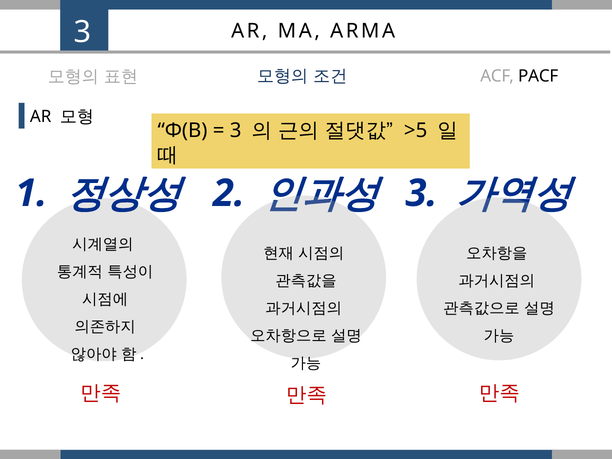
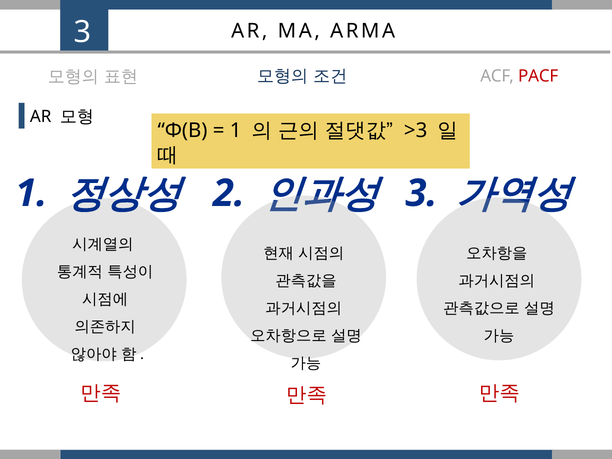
PACF colour: black -> red (538, 76)
3: 3 -> 1 (236, 130)
>5: >5 -> >3 (416, 130)
